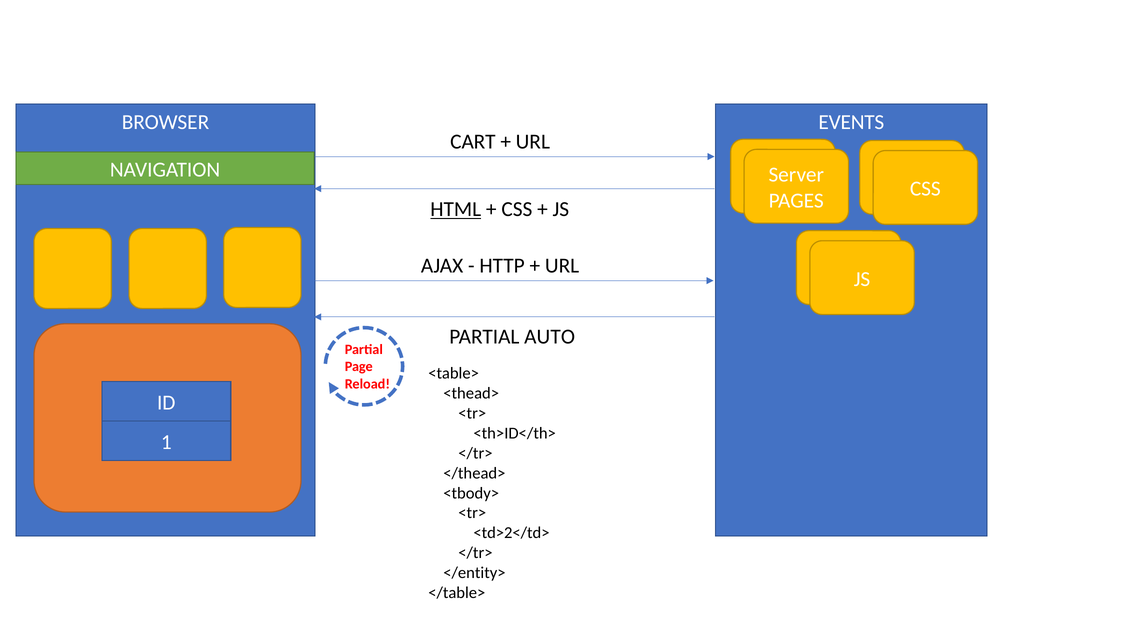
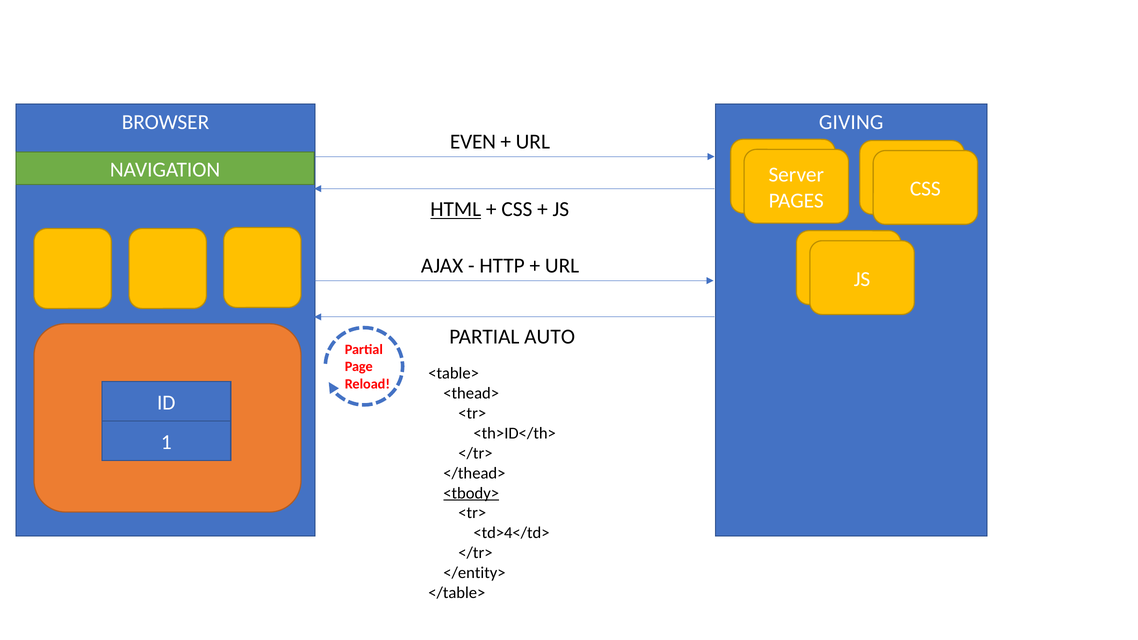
EVENTS: EVENTS -> GIVING (851, 122)
CART: CART -> EVEN (473, 142)
<tbody> underline: none -> present (471, 493)
<td>2</td>: <td>2</td> -> <td>4</td> (511, 533)
